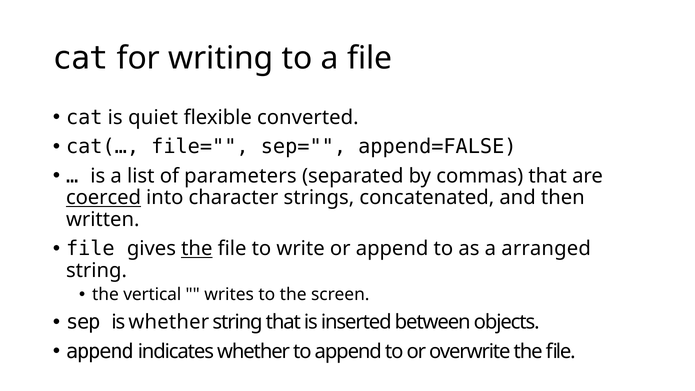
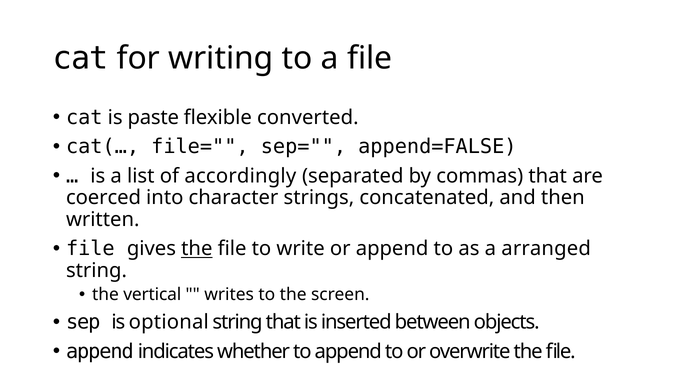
quiet: quiet -> paste (153, 118)
parameters: parameters -> accordingly (240, 176)
coerced underline: present -> none (104, 198)
is whether: whether -> optional (169, 322)
